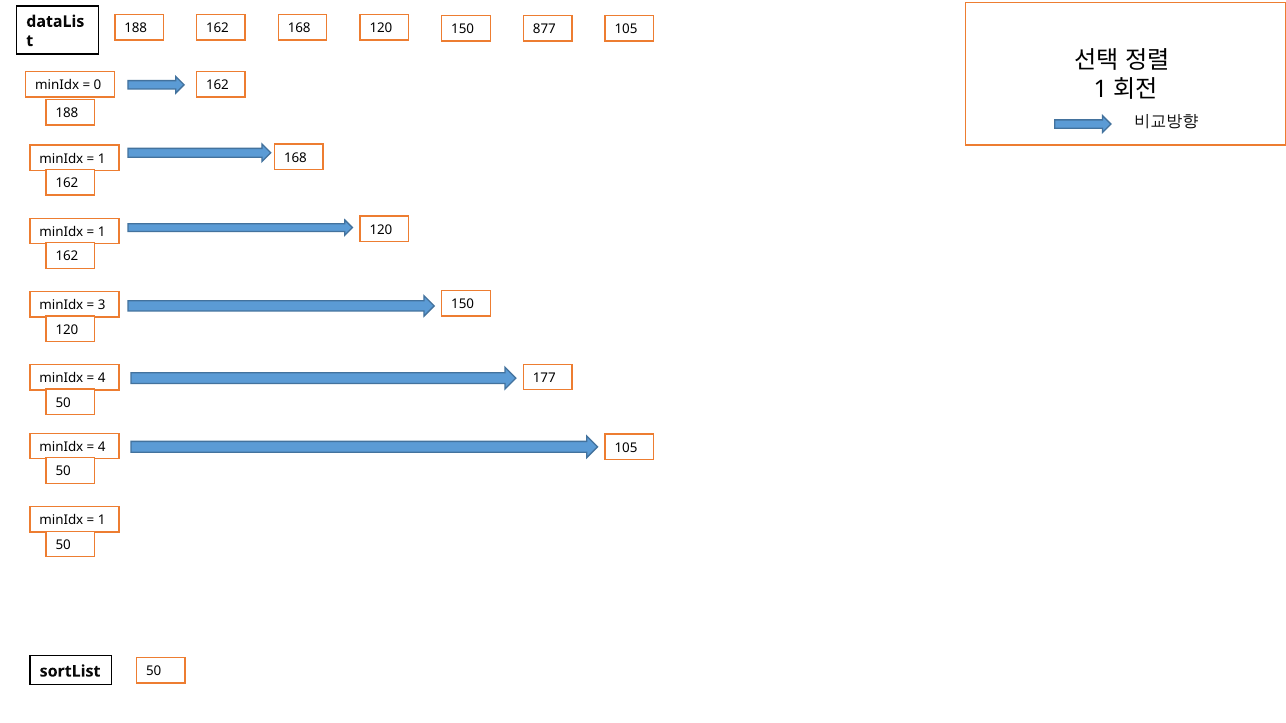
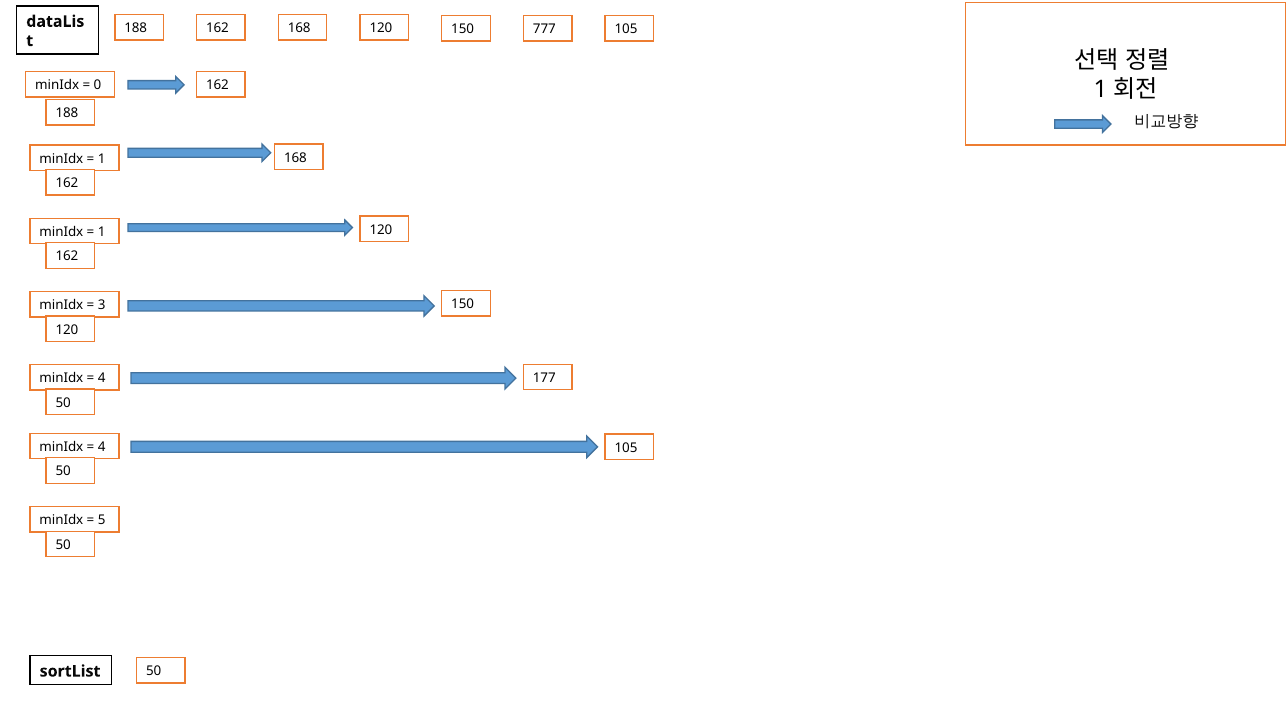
877: 877 -> 777 (544, 29)
1: 1 -> 5 (102, 521)
